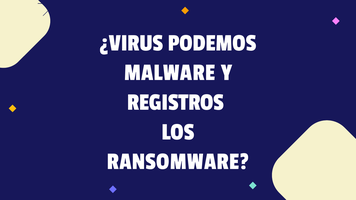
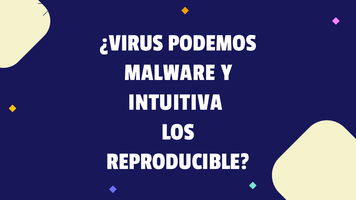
REGISTROS: REGISTROS -> INTUITIVA (175, 102)
RANSOMWARE: RANSOMWARE -> REPRODUCIBLE (178, 161)
